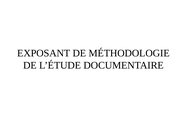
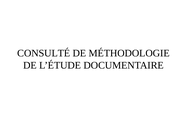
EXPOSANT: EXPOSANT -> CONSULTÉ (44, 53)
